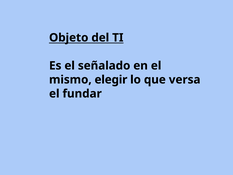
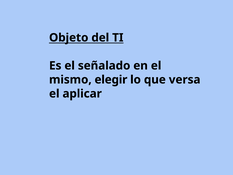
fundar: fundar -> aplicar (82, 94)
